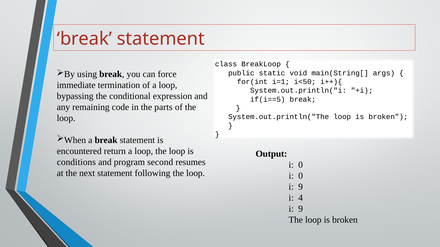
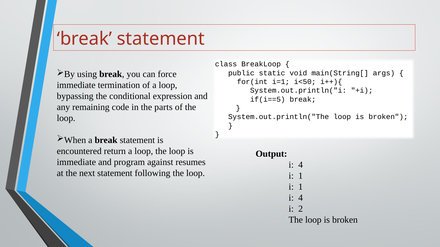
conditions: conditions -> immediate (76, 162)
second: second -> against (160, 162)
0: 0 -> 4 (301, 165)
0: 0 -> 1 (301, 176)
9: 9 -> 1 (301, 187)
9: 9 -> 2 (301, 209)
